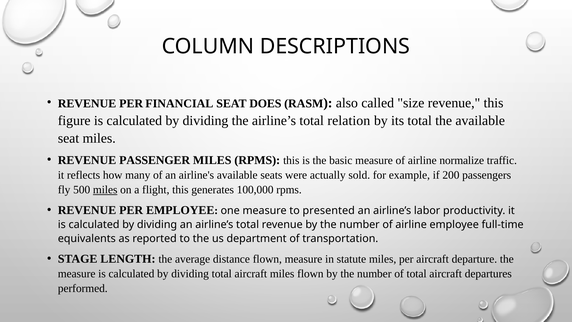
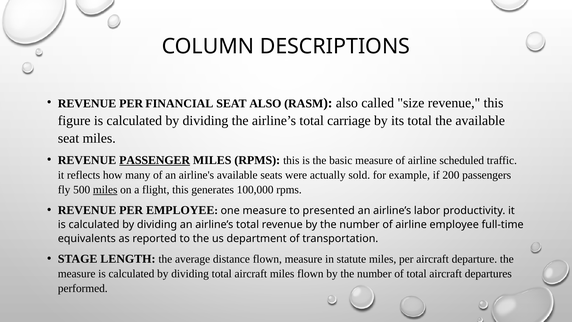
SEAT DOES: DOES -> ALSO (265, 103)
relation: relation -> carriage (349, 120)
PASSENGER underline: none -> present (155, 160)
normalize: normalize -> scheduled (462, 160)
